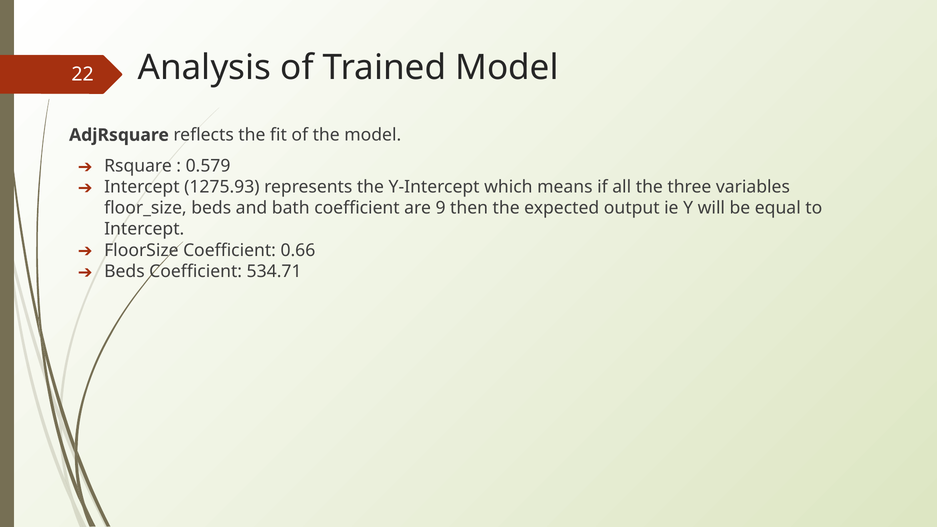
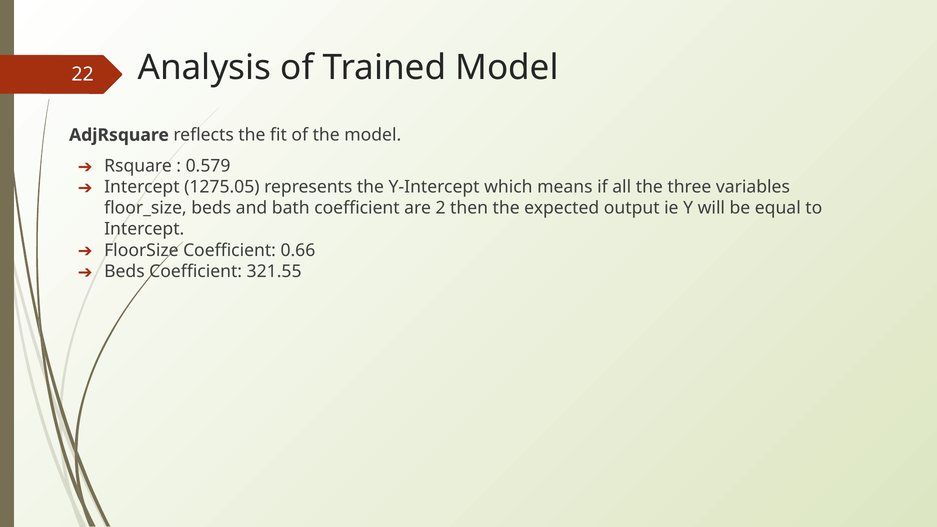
1275.93: 1275.93 -> 1275.05 (222, 187)
9: 9 -> 2 (441, 208)
534.71: 534.71 -> 321.55 (274, 271)
